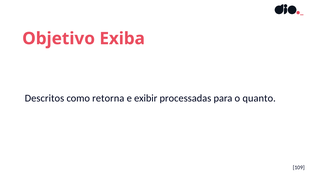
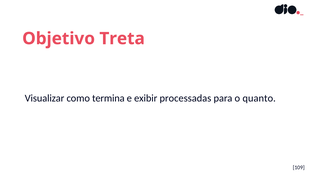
Exiba: Exiba -> Treta (122, 39)
Descritos: Descritos -> Visualizar (45, 98)
retorna: retorna -> termina (108, 98)
